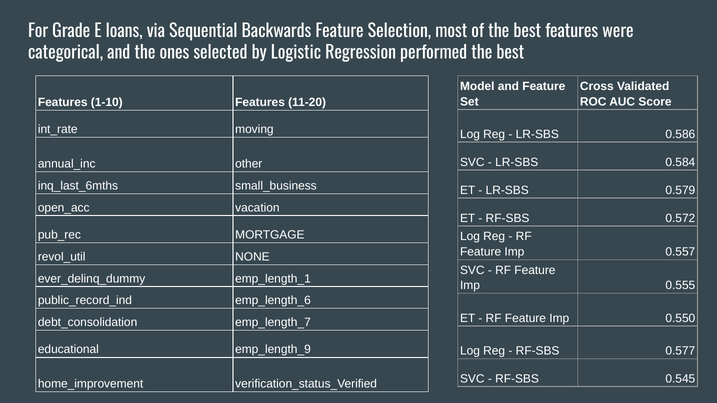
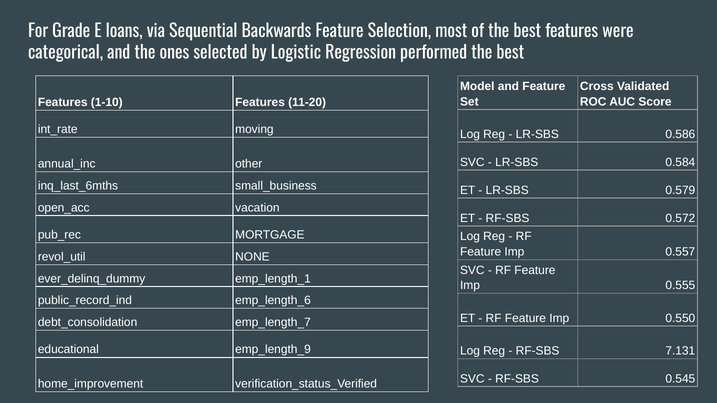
0.577: 0.577 -> 7.131 (680, 351)
